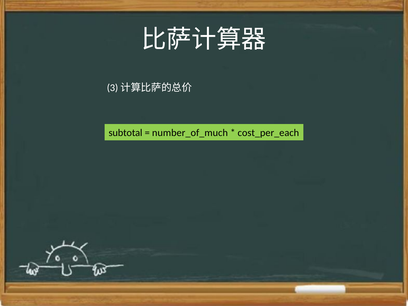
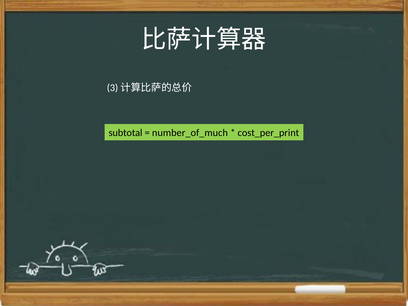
cost_per_each: cost_per_each -> cost_per_print (268, 133)
